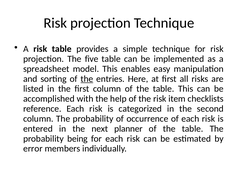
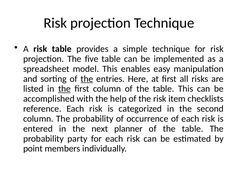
the underline: none -> present (64, 89)
being: being -> party (77, 139)
error: error -> point (33, 149)
